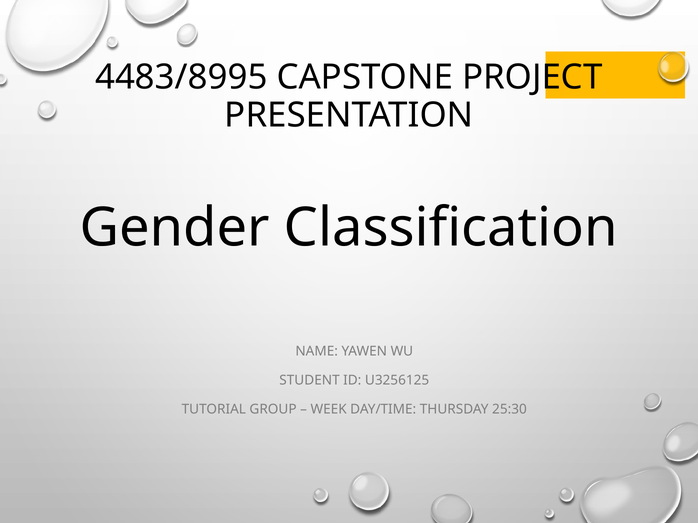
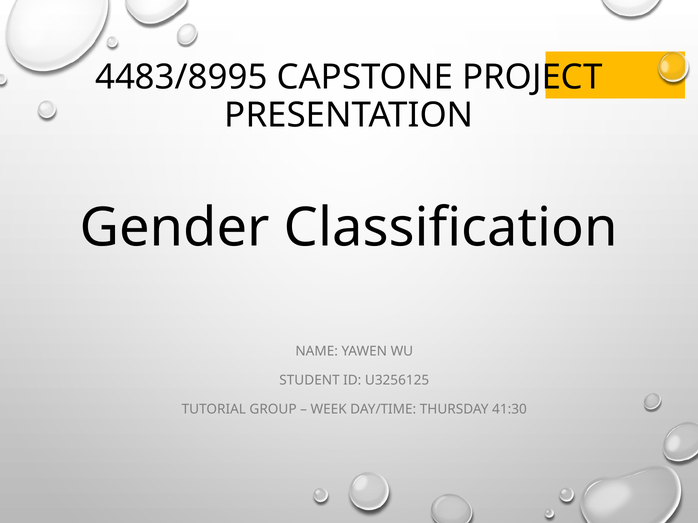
25:30: 25:30 -> 41:30 (509, 410)
